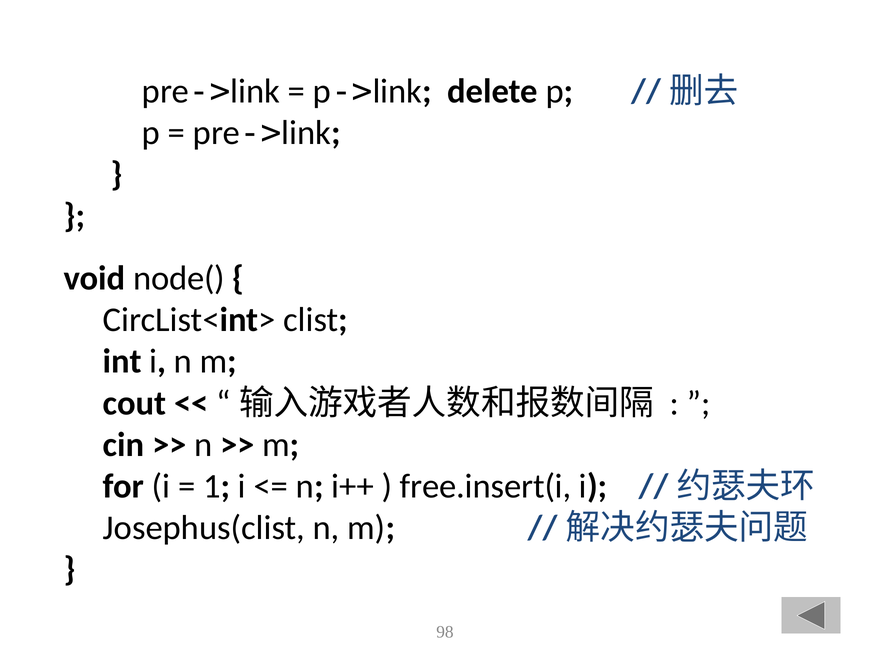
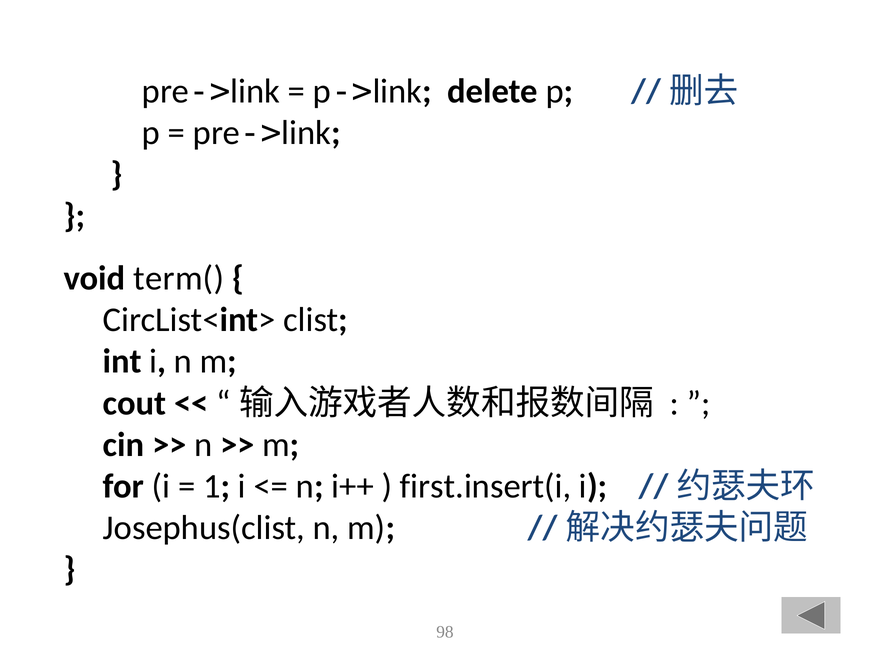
node(: node( -> term( (179, 278)
free.insert(i: free.insert(i -> first.insert(i (486, 486)
